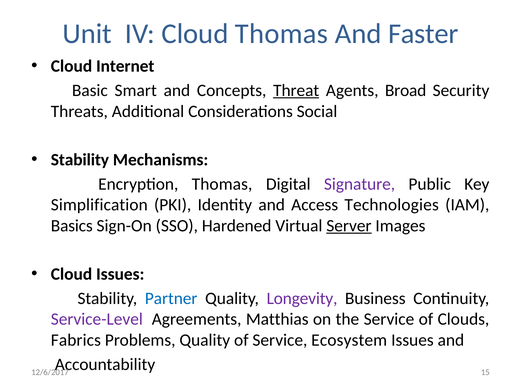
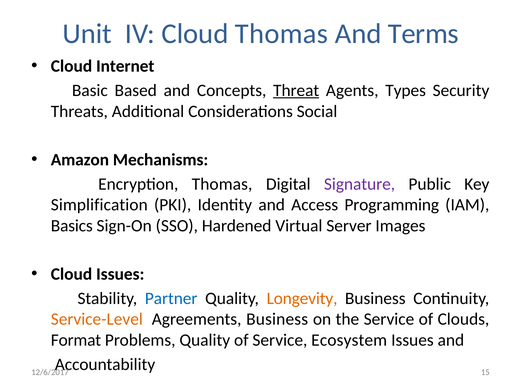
Faster: Faster -> Terms (423, 34)
Smart: Smart -> Based (136, 91)
Broad: Broad -> Types (406, 91)
Stability: Stability -> Amazon (80, 160)
Technologies: Technologies -> Programming (392, 205)
Server underline: present -> none (349, 226)
Longevity colour: purple -> orange (302, 299)
Service-Level colour: purple -> orange (97, 320)
Agreements Matthias: Matthias -> Business (277, 320)
Fabrics: Fabrics -> Format (76, 341)
